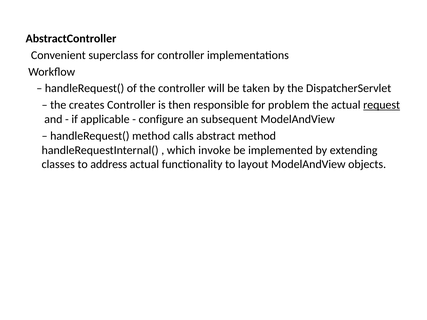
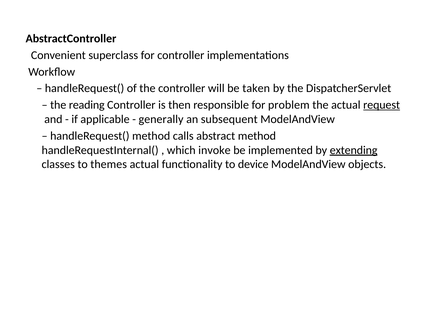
creates: creates -> reading (87, 105)
configure: configure -> generally (161, 119)
extending underline: none -> present (354, 150)
address: address -> themes (109, 164)
layout: layout -> device (253, 164)
